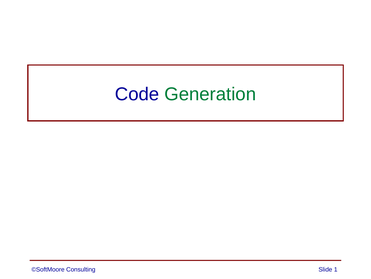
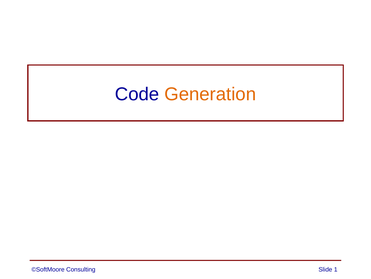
Generation colour: green -> orange (210, 94)
